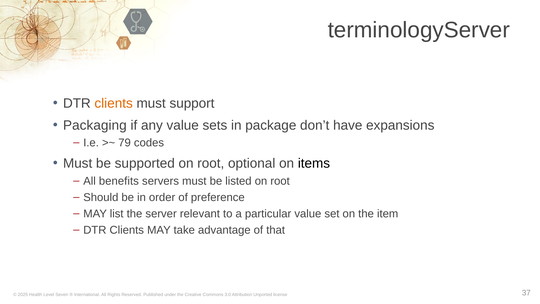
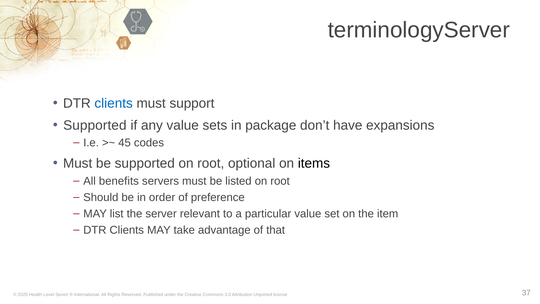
clients colour: orange -> blue (114, 103)
Packaging: Packaging -> Supported (95, 125)
79: 79 -> 45 (125, 143)
